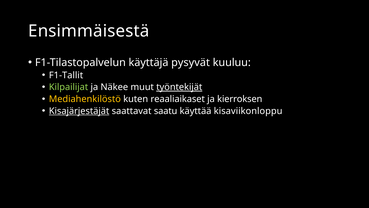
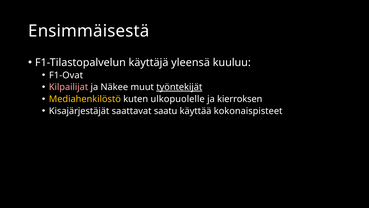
pysyvät: pysyvät -> yleensä (191, 62)
F1-Tallit: F1-Tallit -> F1-Ovat (66, 75)
Kilpailijat colour: light green -> pink (69, 87)
reaaliaikaset: reaaliaikaset -> ulkopuolelle (178, 99)
Kisajärjestäjät underline: present -> none (79, 111)
kisaviikonloppu: kisaviikonloppu -> kokonaispisteet (248, 111)
